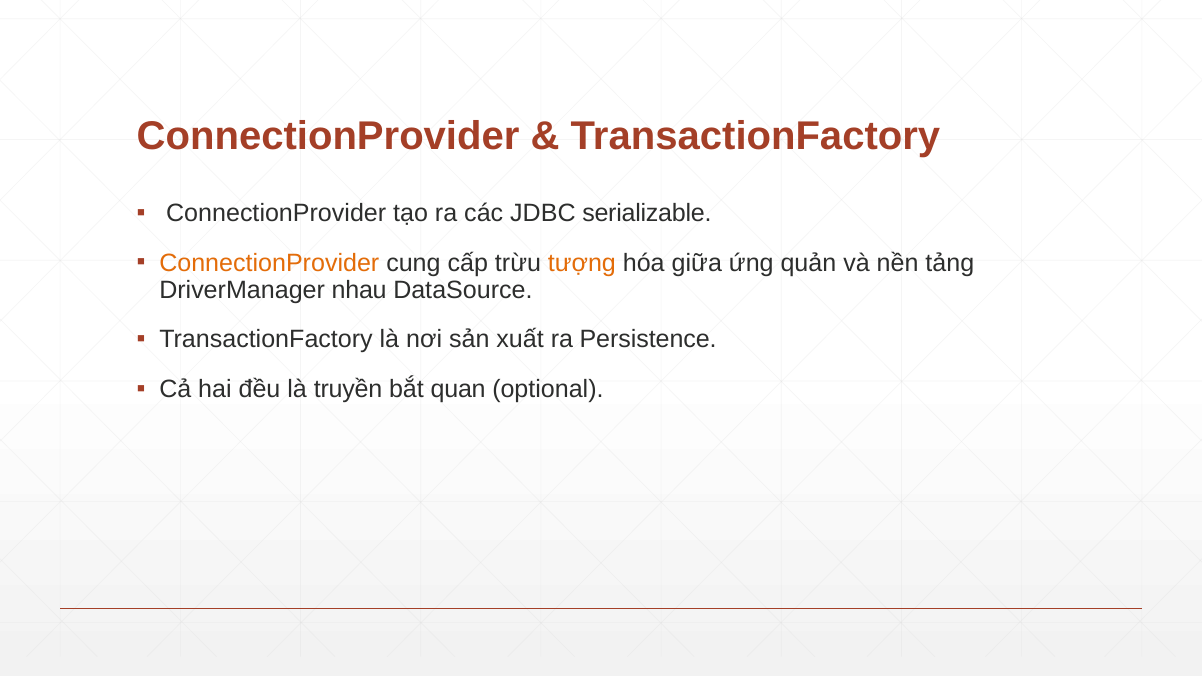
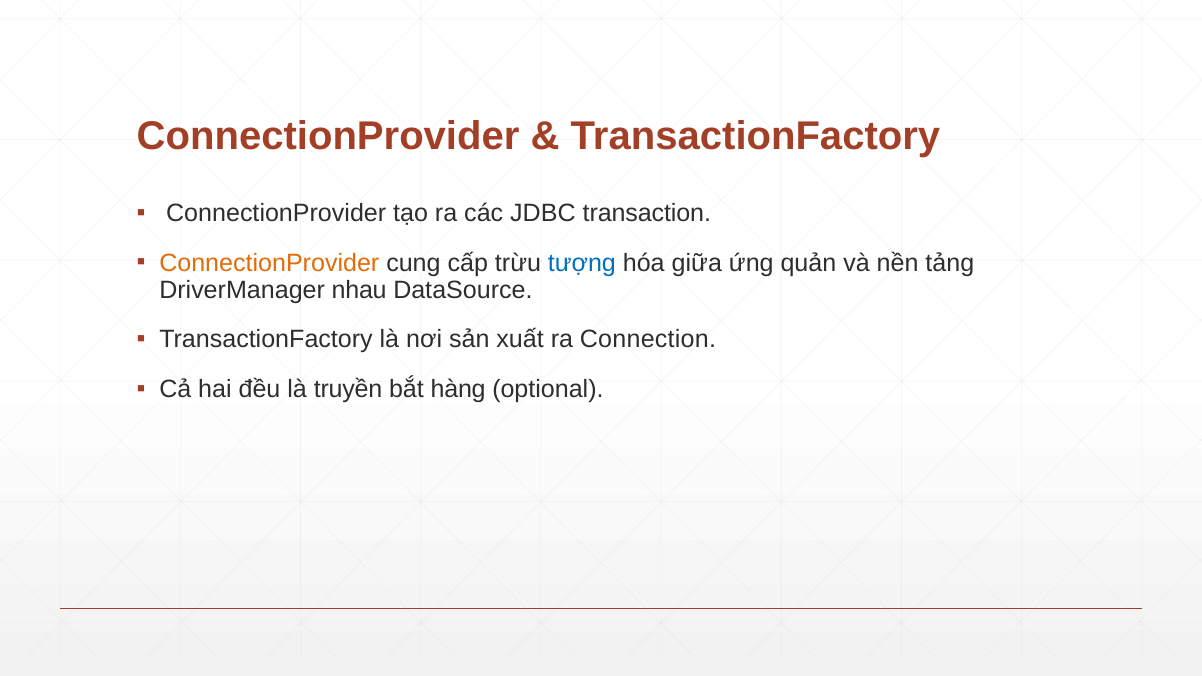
serializable: serializable -> transaction (647, 213)
tượng colour: orange -> blue (582, 263)
Persistence: Persistence -> Connection (648, 339)
quan: quan -> hàng (458, 389)
